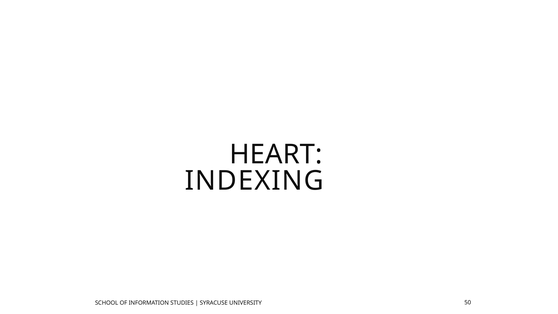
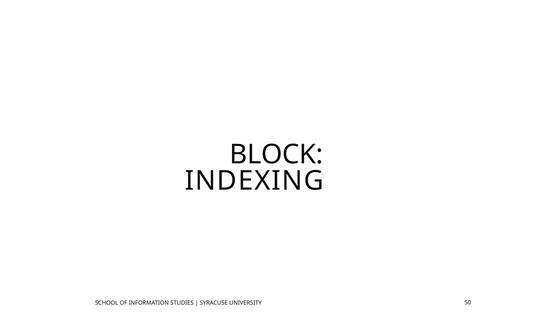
HEART: HEART -> BLOCK (276, 154)
